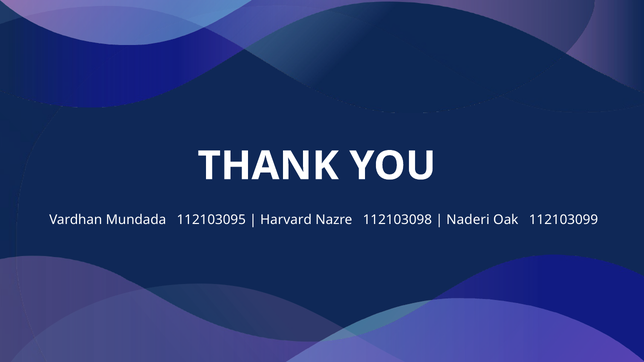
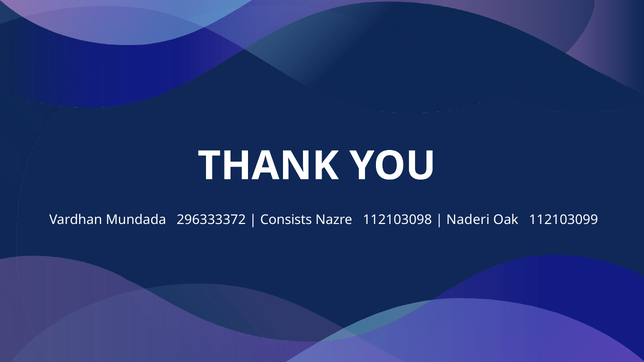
112103095: 112103095 -> 296333372 (211, 220)
Harvard: Harvard -> Consists (286, 220)
